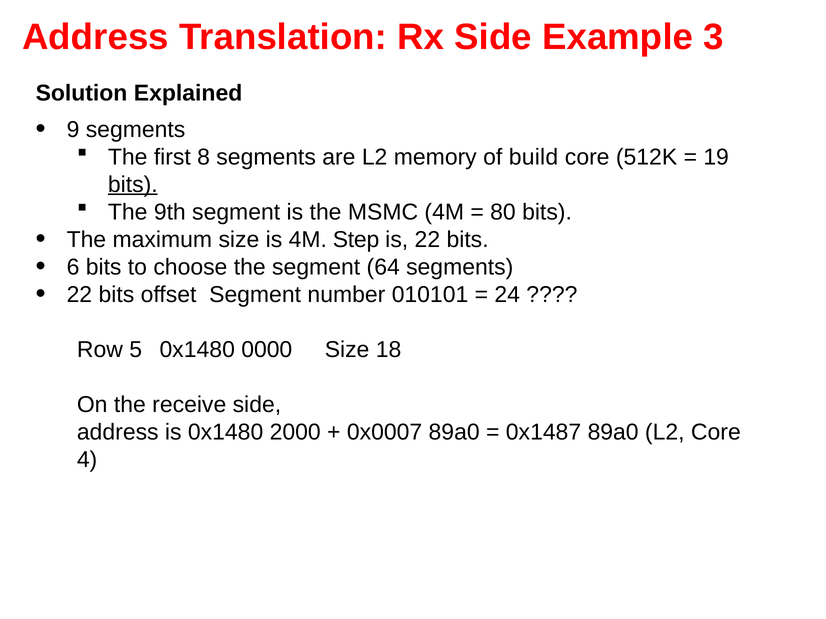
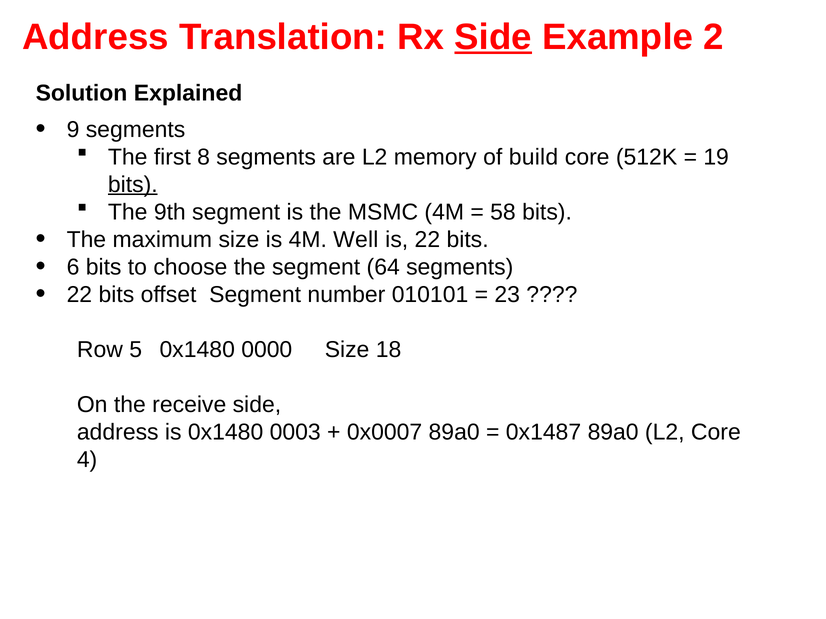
Side underline: none -> present (493, 37)
3: 3 -> 2 (713, 37)
80: 80 -> 58 (503, 212)
Step: Step -> Well (356, 240)
24: 24 -> 23 (507, 295)
2000: 2000 -> 0003 (295, 433)
